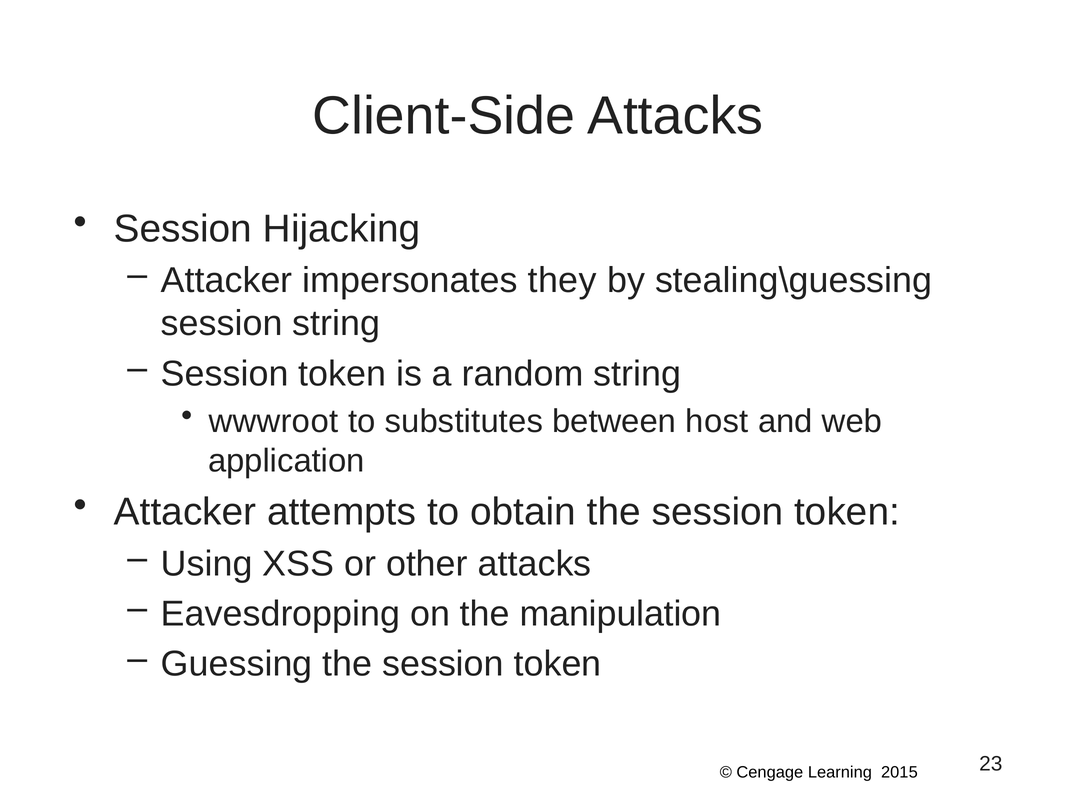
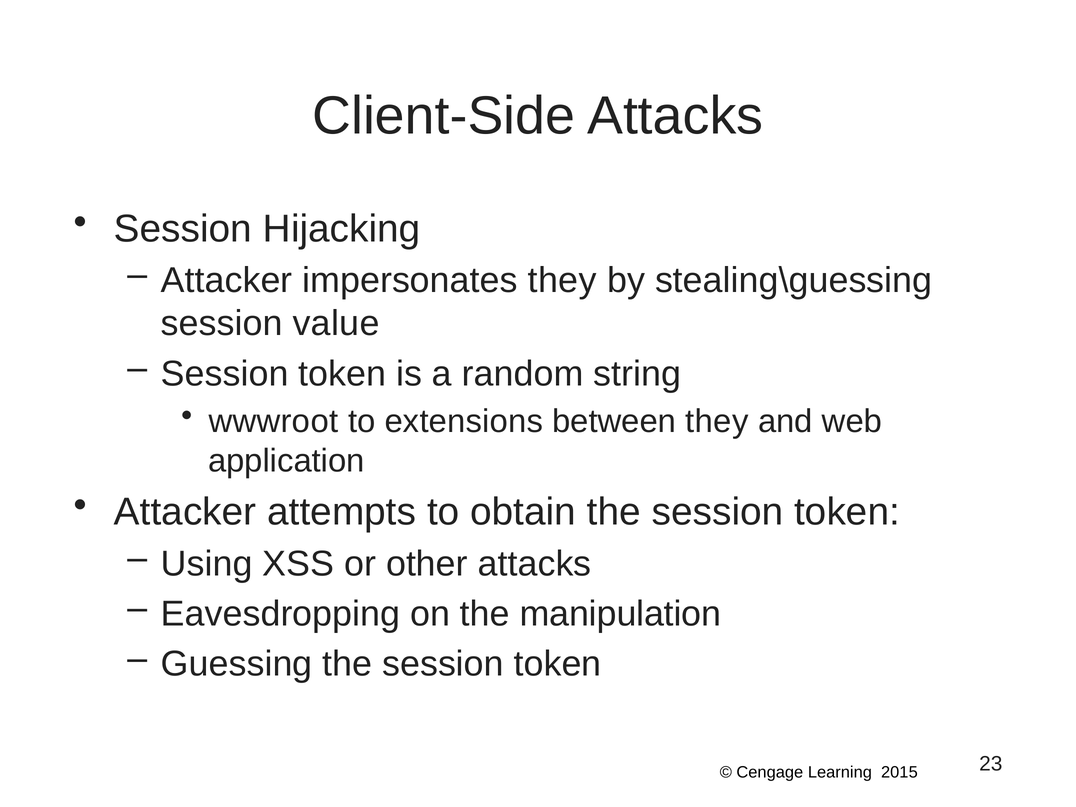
session string: string -> value (336, 323)
substitutes: substitutes -> extensions (464, 421)
between host: host -> they (717, 421)
